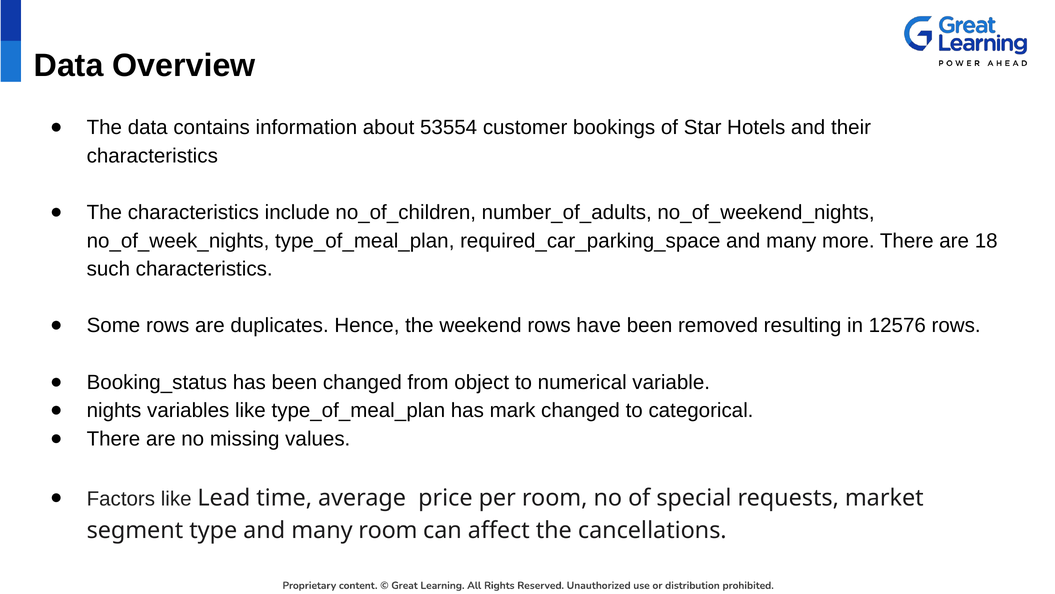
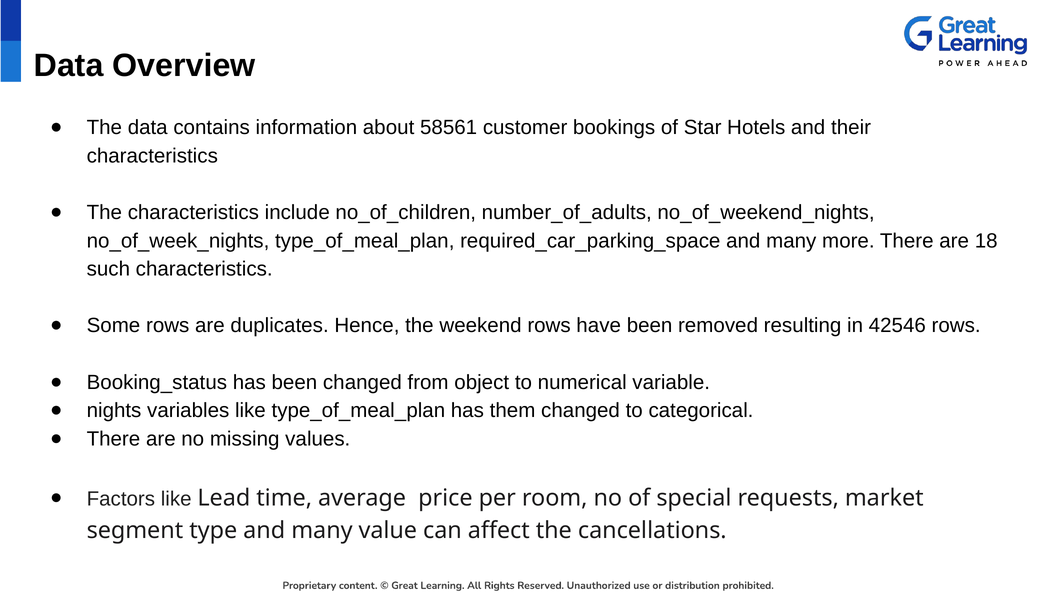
53554: 53554 -> 58561 (449, 127)
12576: 12576 -> 42546 (897, 325)
mark: mark -> them (513, 410)
many room: room -> value (388, 530)
